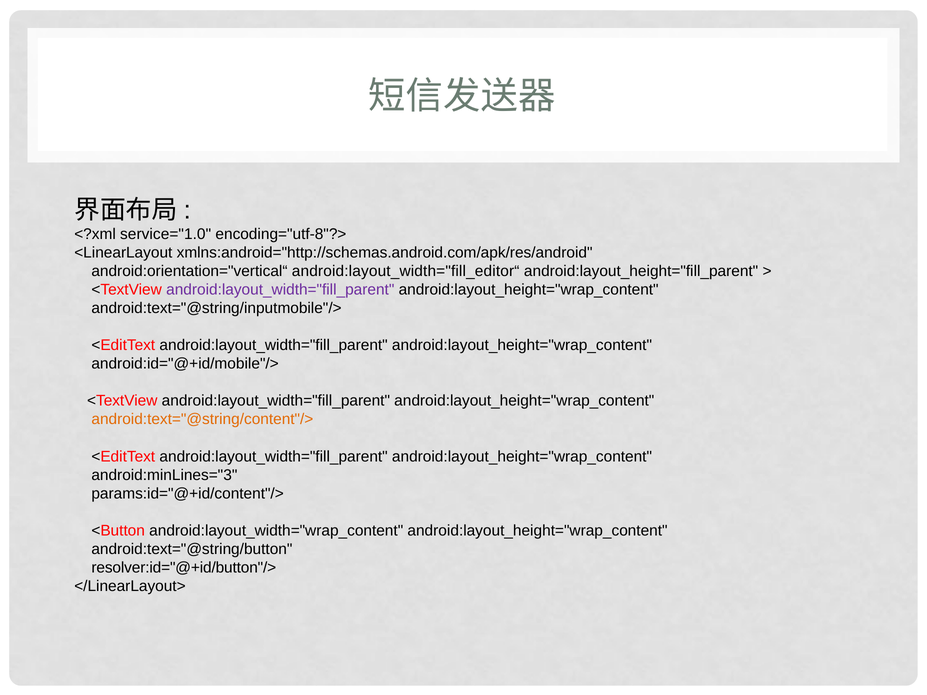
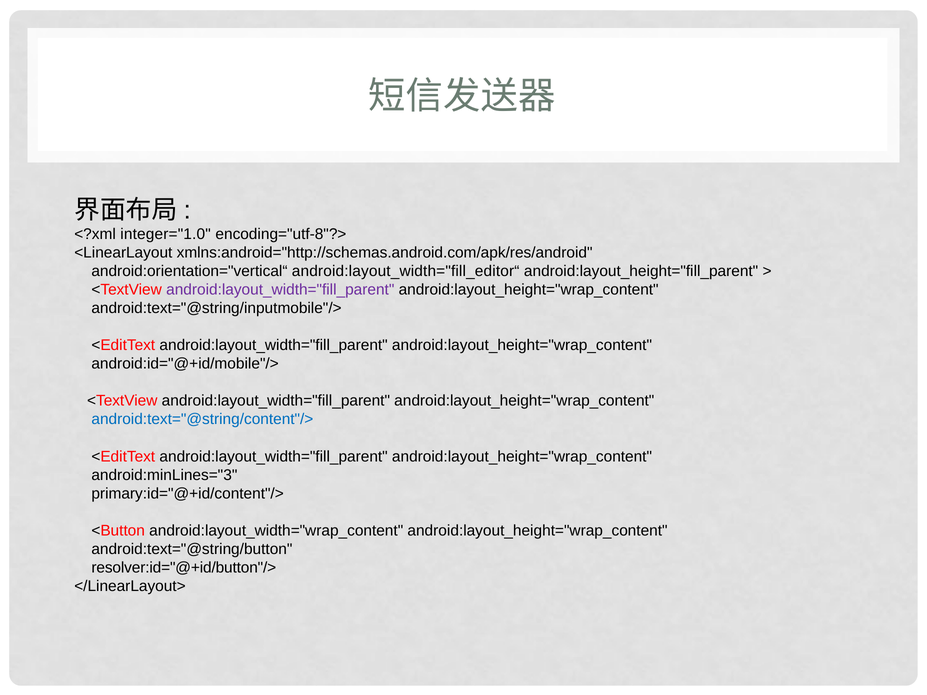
service="1.0: service="1.0 -> integer="1.0 (166, 234)
android:text="@string/content"/> colour: orange -> blue (202, 420)
params:id="@+id/content"/>: params:id="@+id/content"/> -> primary:id="@+id/content"/> (188, 494)
